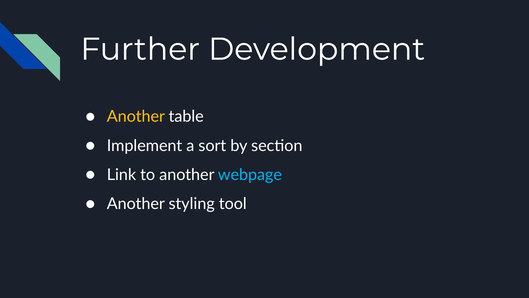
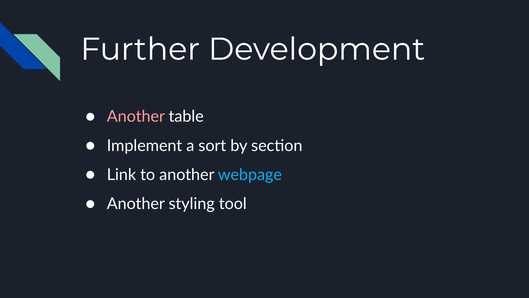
Another colour: yellow -> pink (136, 116)
